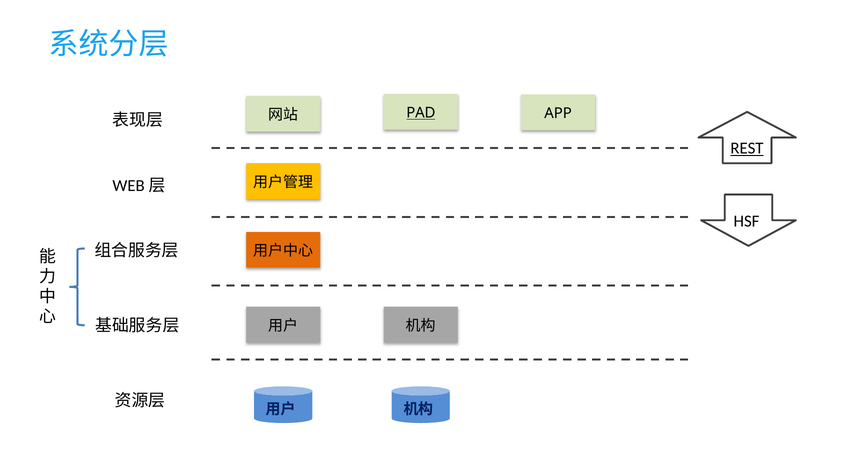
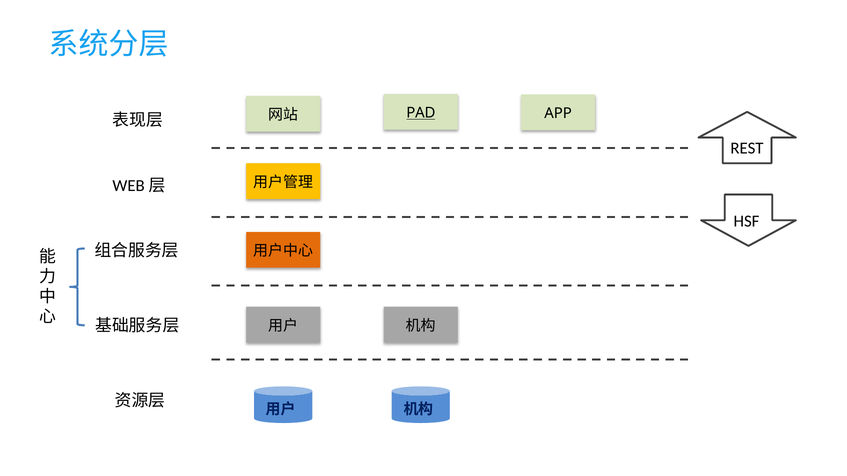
REST underline: present -> none (747, 148)
